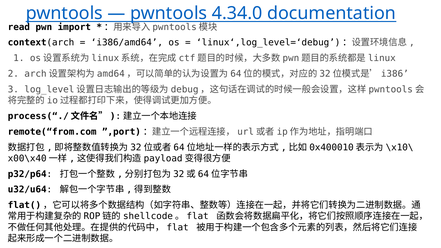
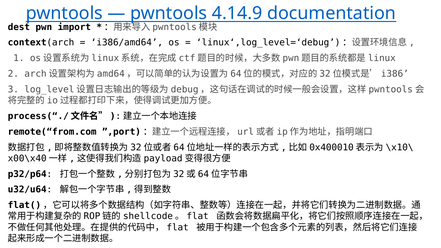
4.34.0: 4.34.0 -> 4.14.9 (237, 13)
read: read -> dest (19, 27)
